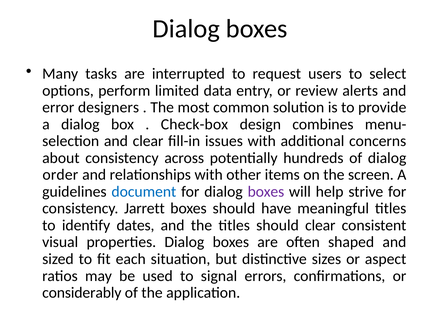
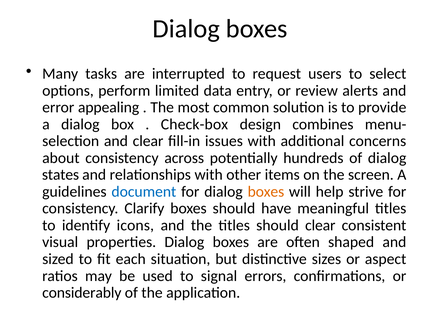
designers: designers -> appealing (109, 108)
order: order -> states (61, 175)
boxes colour: purple -> orange (266, 192)
Jarrett: Jarrett -> Clarify (144, 209)
dates: dates -> icons (135, 226)
